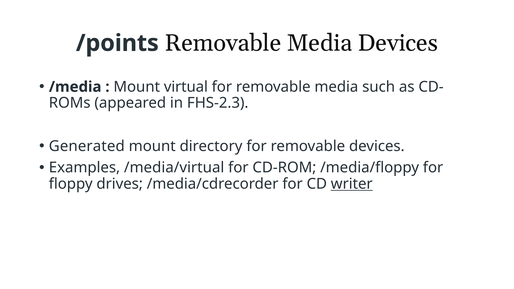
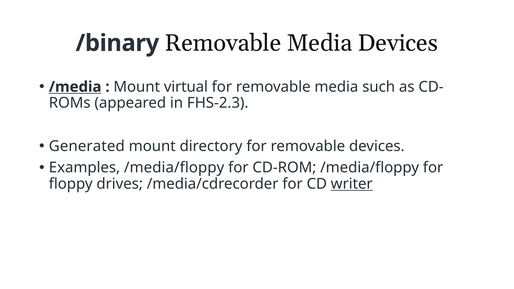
/points: /points -> /binary (117, 43)
/media underline: none -> present (75, 87)
Examples /media/virtual: /media/virtual -> /media/floppy (174, 168)
